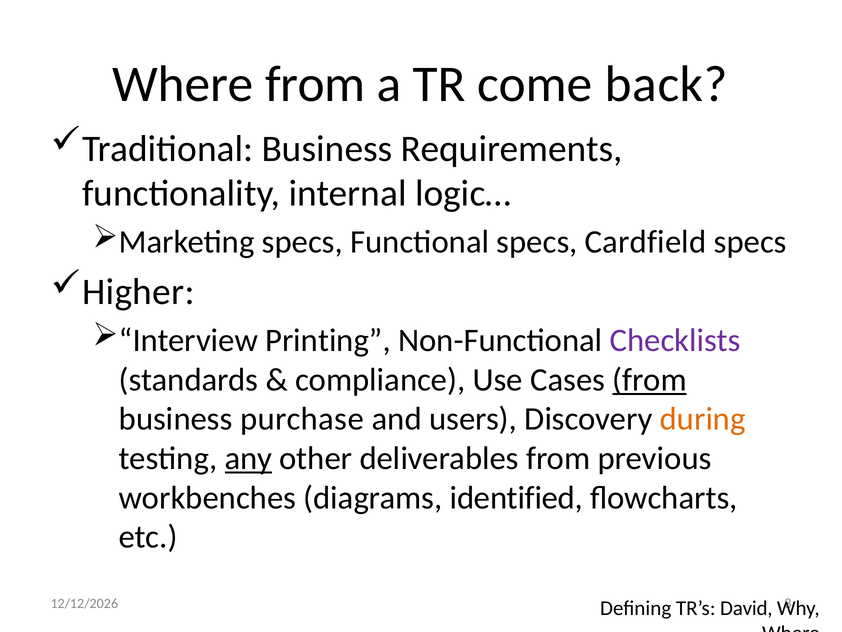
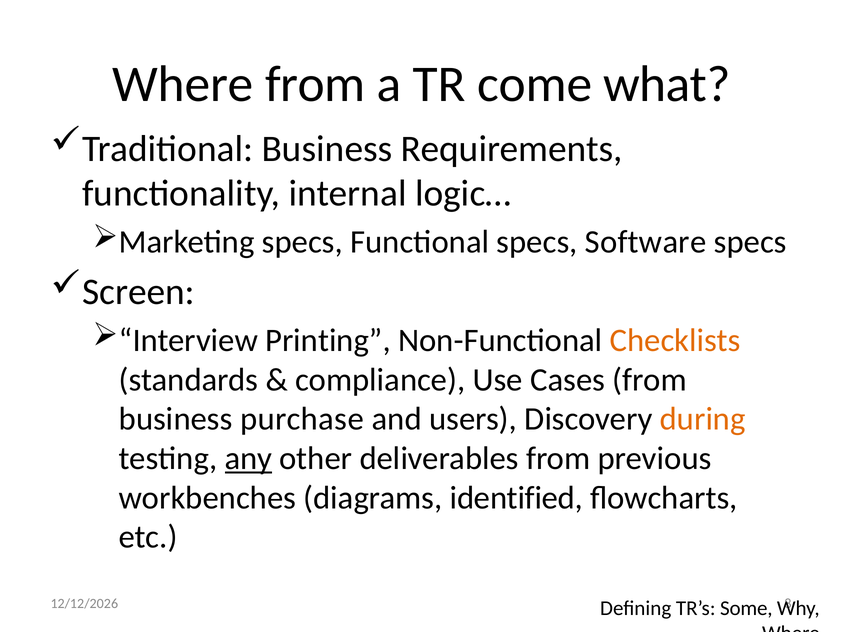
back: back -> what (667, 84)
Cardfield: Cardfield -> Software (646, 242)
Higher: Higher -> Screen (139, 292)
Checklists colour: purple -> orange (675, 340)
from underline: present -> none (650, 379)
David: David -> Some (746, 608)
